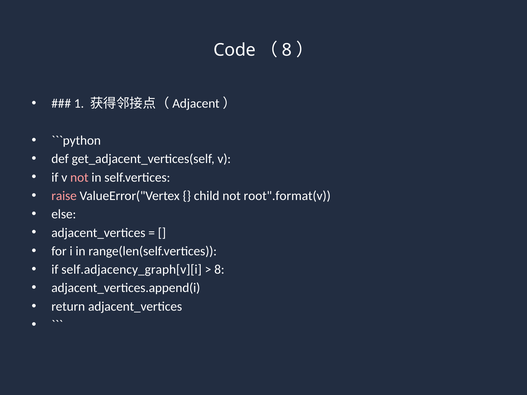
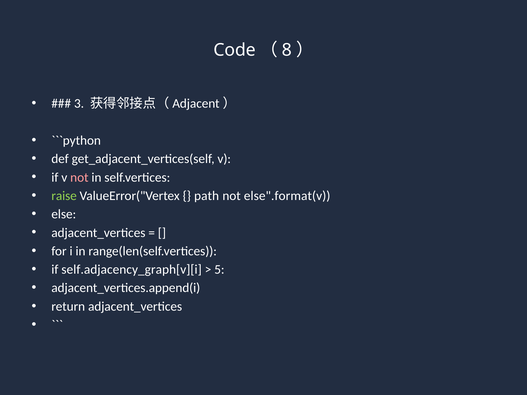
1: 1 -> 3 (79, 104)
raise colour: pink -> light green (64, 196)
child: child -> path (207, 196)
root".format(v: root".format(v -> else".format(v (287, 196)
8: 8 -> 5 (219, 270)
